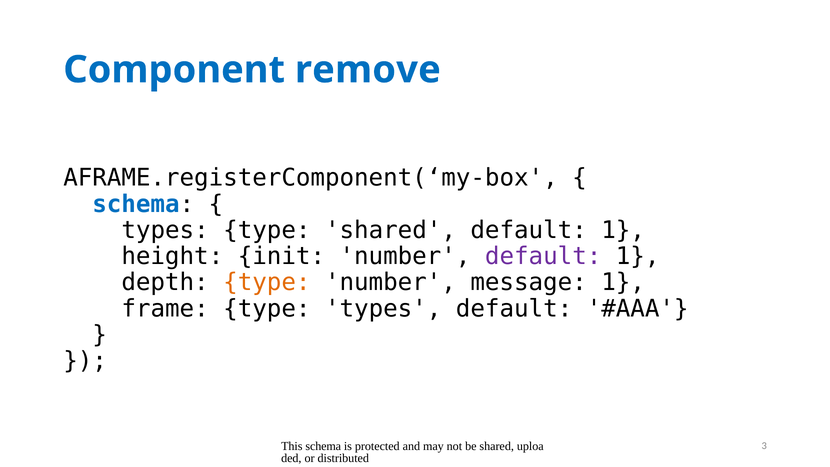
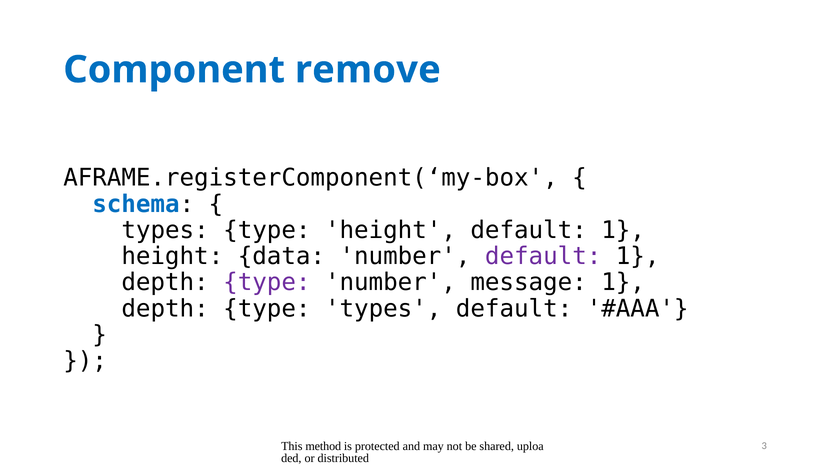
type shared: shared -> height (390, 230)
init: init -> data (281, 256)
type colour: orange -> purple (267, 282)
frame: frame -> depth (165, 308)
This schema: schema -> method (323, 446)
